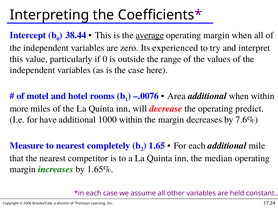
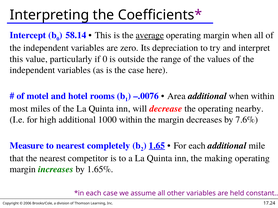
38.44: 38.44 -> 58.14 (76, 35)
experienced: experienced -> depreciation (175, 48)
more: more -> most (19, 109)
predict: predict -> nearby (250, 109)
have: have -> high (48, 120)
1.65 underline: none -> present (157, 146)
median: median -> making (219, 159)
